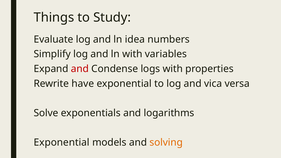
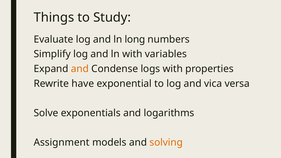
idea: idea -> long (135, 39)
and colour: red -> orange (80, 69)
Exponential: Exponential -> Assignment (62, 143)
